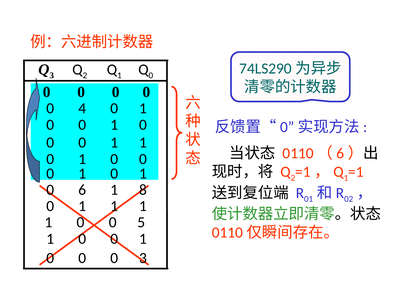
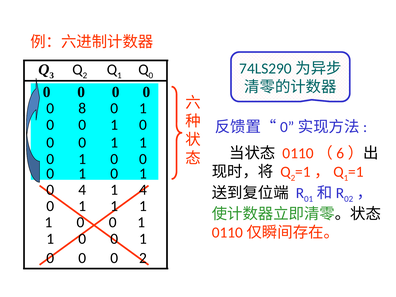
4: 4 -> 8 (82, 108)
0 6: 6 -> 4 (82, 190)
1 8: 8 -> 4 (143, 190)
5: 5 -> 1 (141, 222)
0 3: 3 -> 2 (143, 258)
